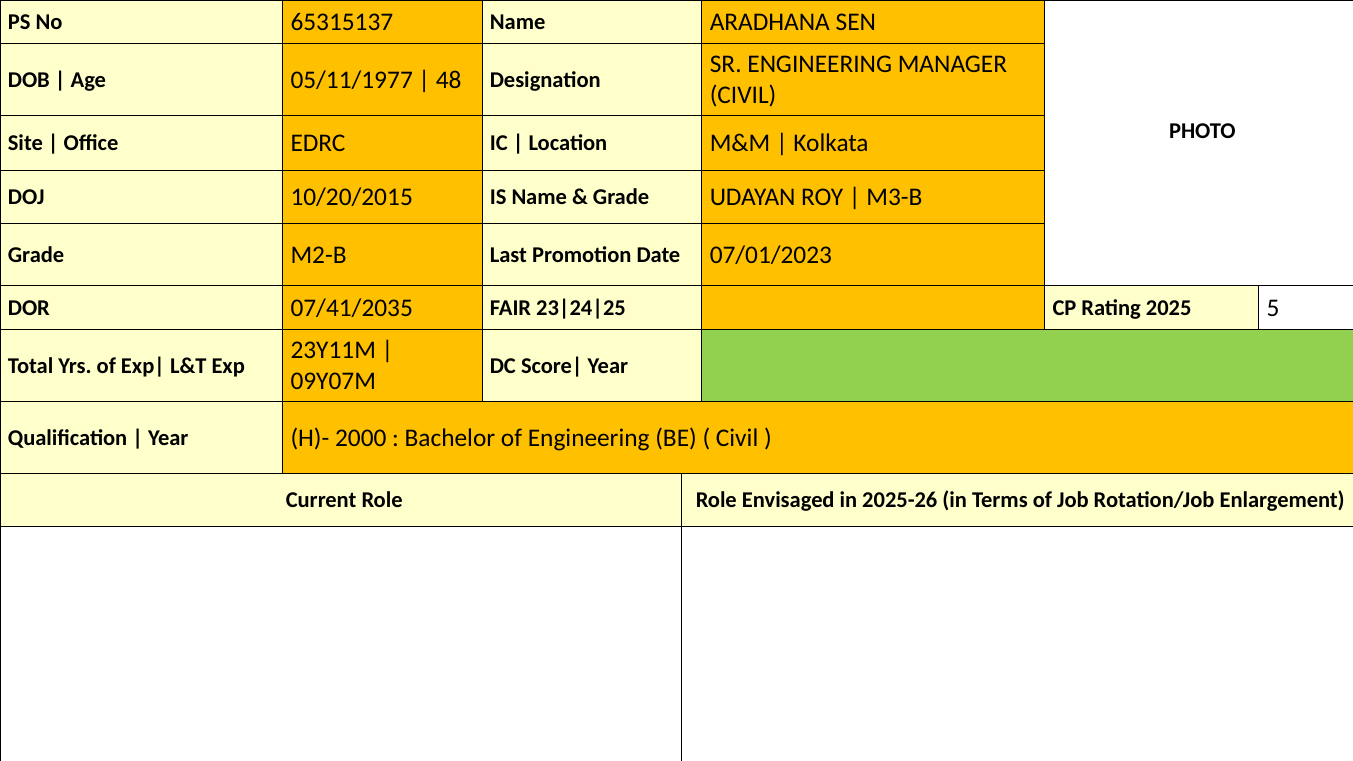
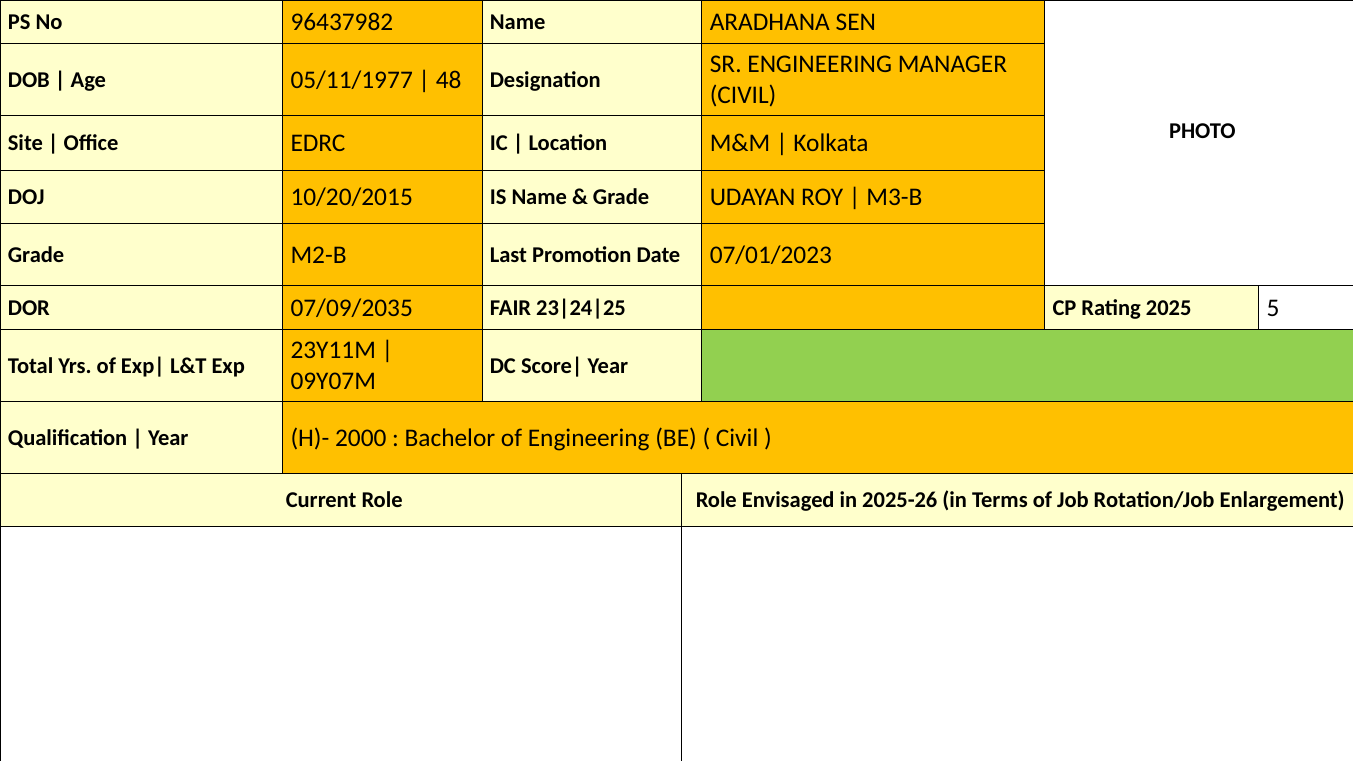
65315137: 65315137 -> 96437982 (342, 22)
07/41/2035: 07/41/2035 -> 07/09/2035 (352, 308)
